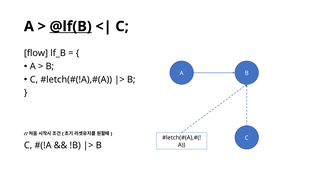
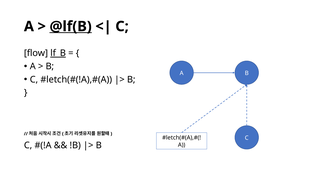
lf_B underline: none -> present (58, 53)
